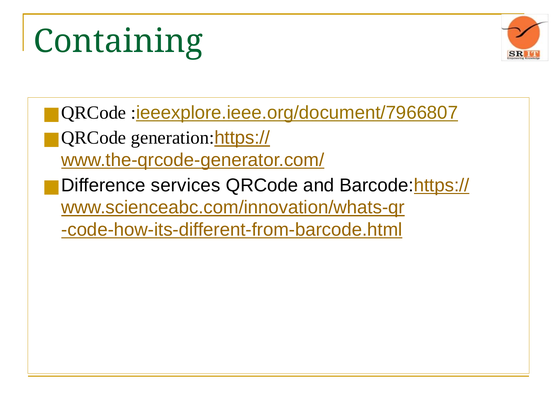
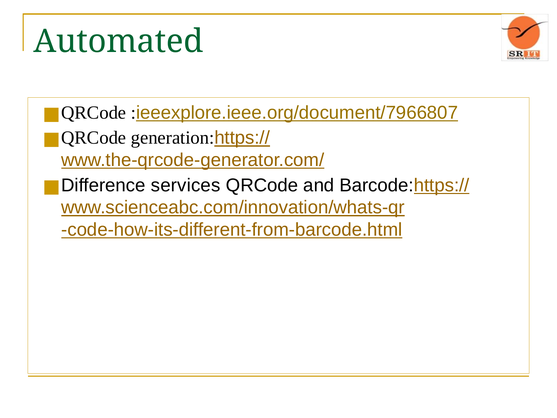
Containing: Containing -> Automated (118, 41)
